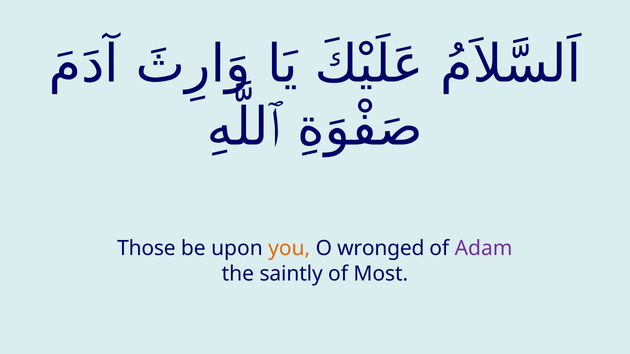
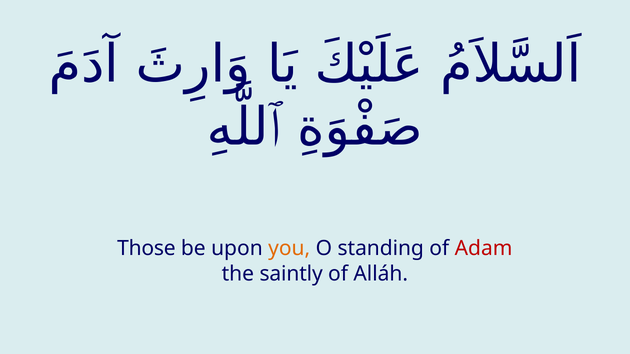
wronged: wronged -> standing (381, 249)
Adam colour: purple -> red (484, 249)
Most: Most -> Alláh (381, 274)
